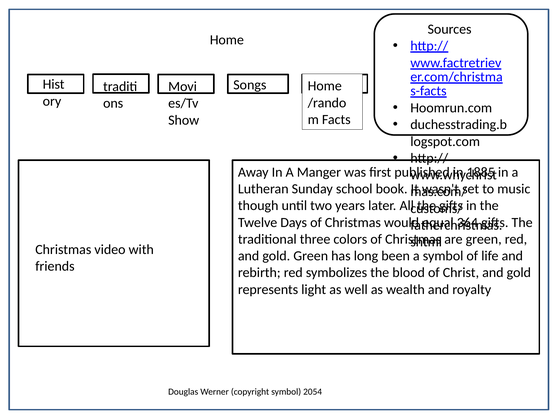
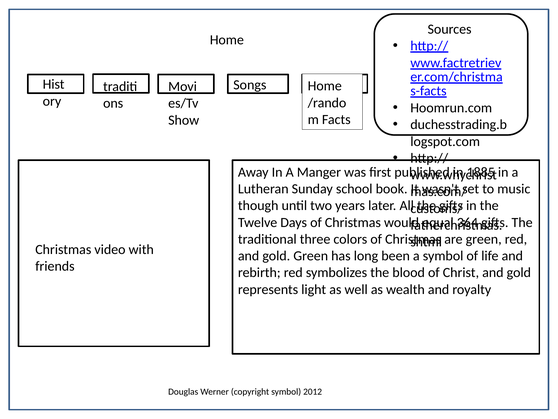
2054: 2054 -> 2012 (313, 391)
